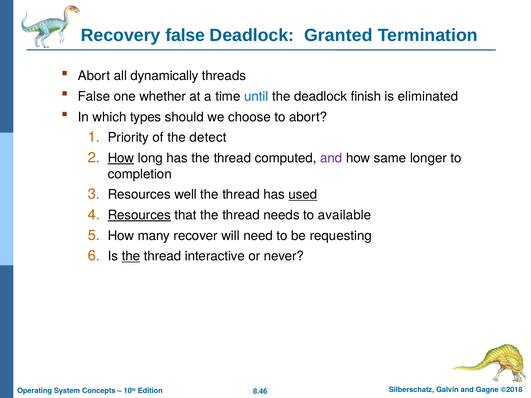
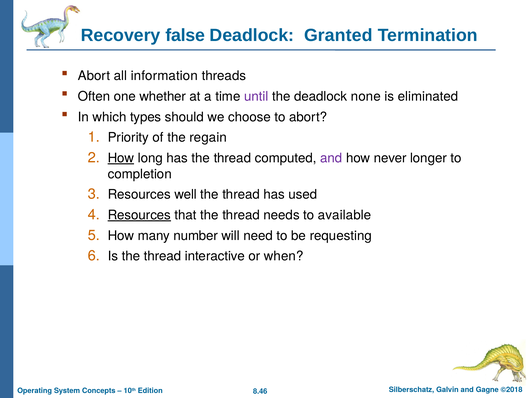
dynamically: dynamically -> information (164, 76)
False: False -> Often (94, 96)
until colour: blue -> purple (256, 96)
finish: finish -> none (366, 96)
detect: detect -> regain (208, 138)
same: same -> never (390, 158)
used underline: present -> none (303, 195)
recover: recover -> number (196, 236)
the underline: present -> none (131, 256)
never: never -> when (284, 256)
